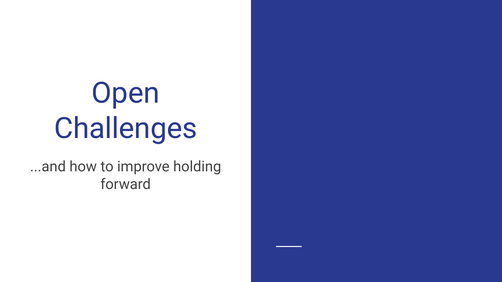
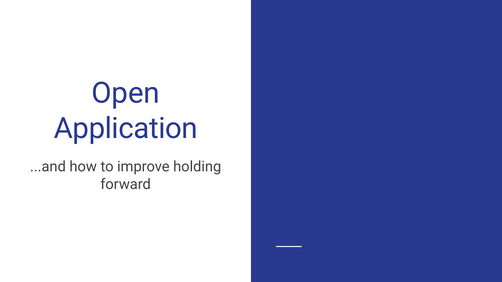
Challenges: Challenges -> Application (126, 129)
